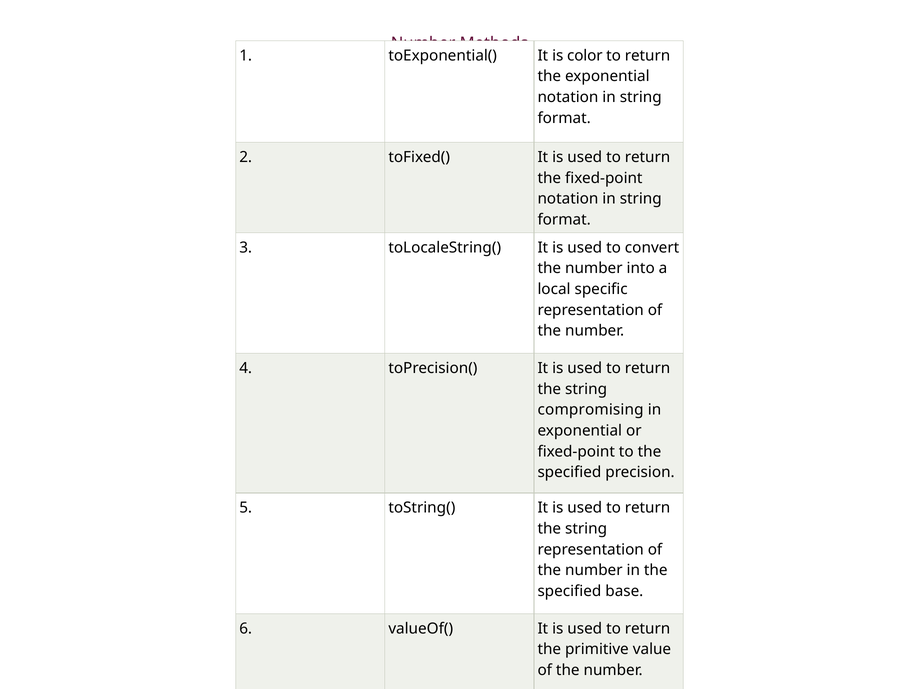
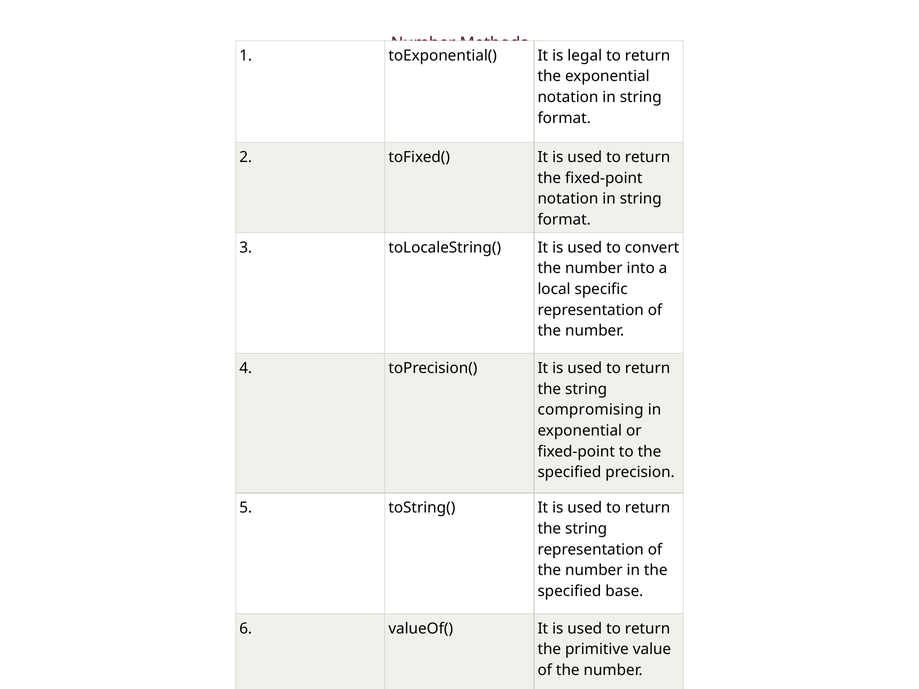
color: color -> legal (585, 56)
